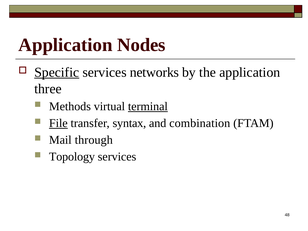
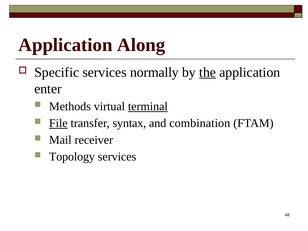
Nodes: Nodes -> Along (141, 45)
Specific underline: present -> none (57, 72)
networks: networks -> normally (154, 72)
the underline: none -> present (208, 72)
three: three -> enter (48, 89)
through: through -> receiver (94, 140)
